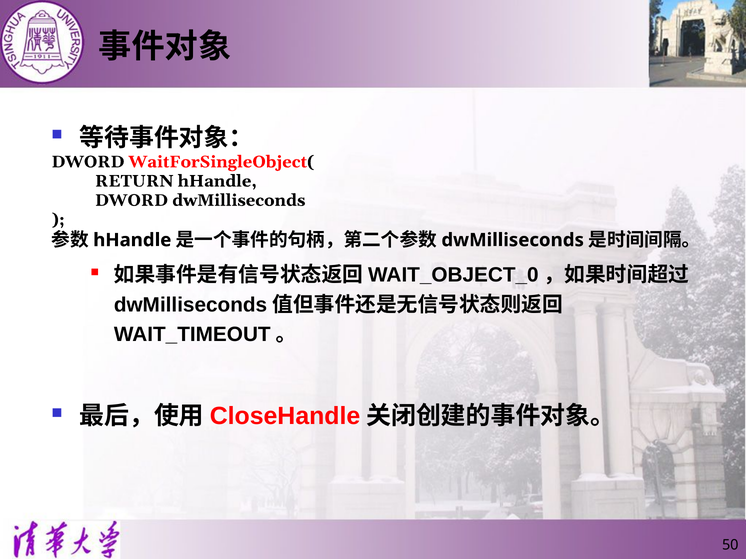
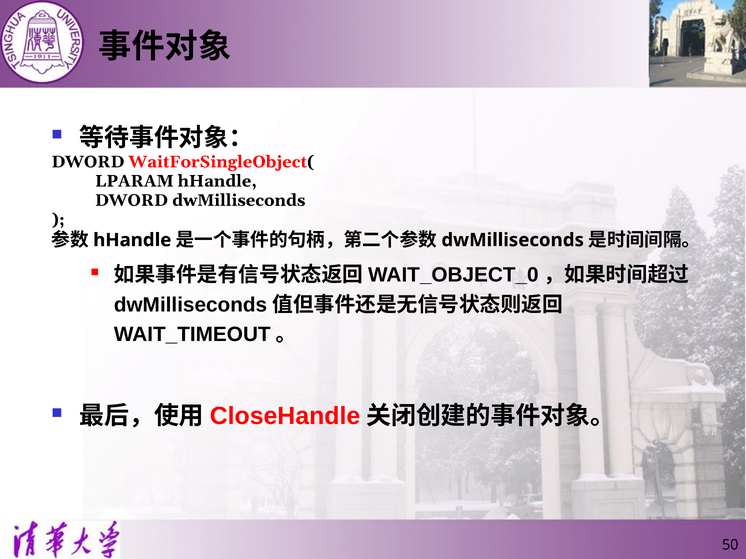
RETURN: RETURN -> LPARAM (134, 181)
